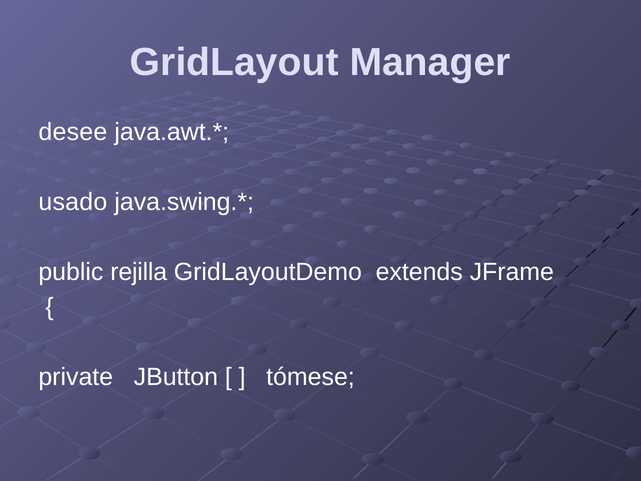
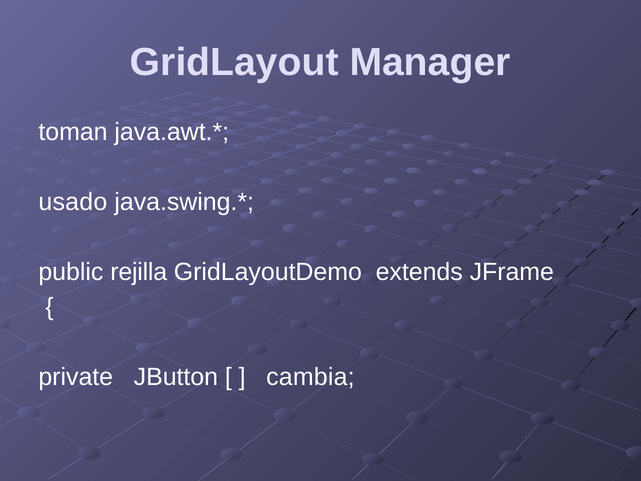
desee: desee -> toman (73, 132)
tómese: tómese -> cambia (310, 377)
